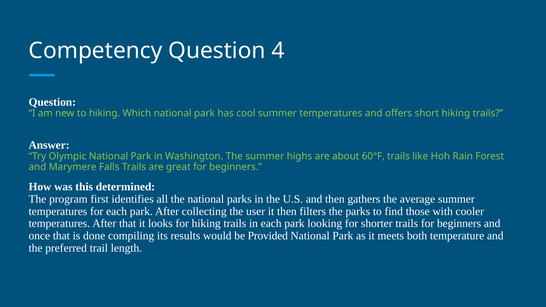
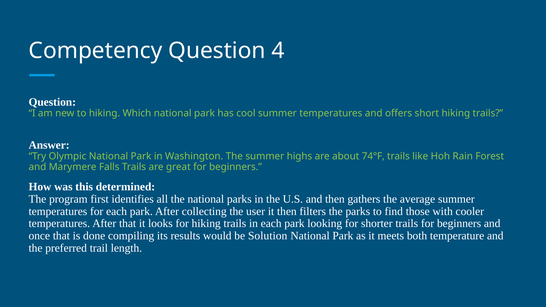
60°F: 60°F -> 74°F (373, 156)
Provided: Provided -> Solution (268, 236)
